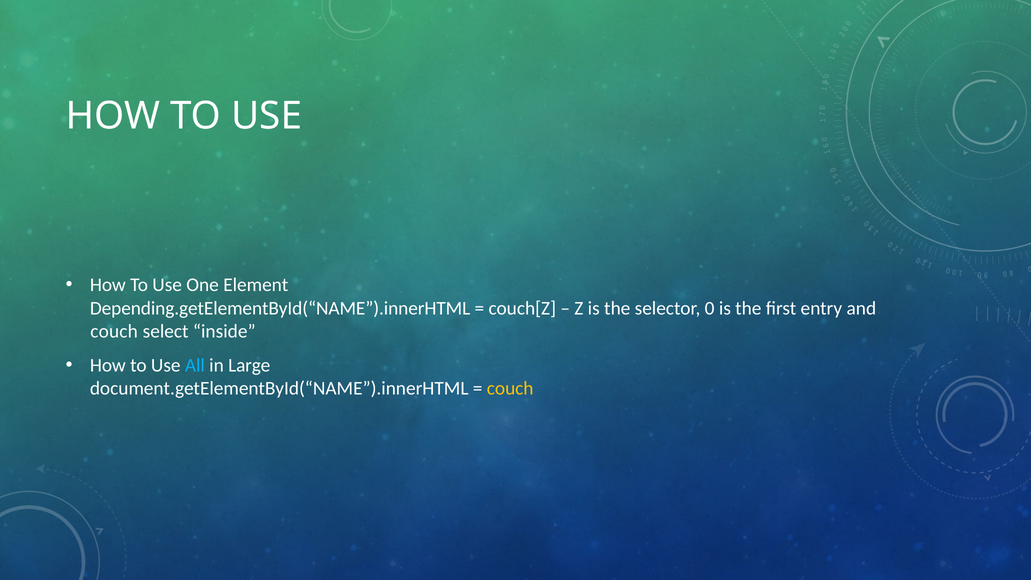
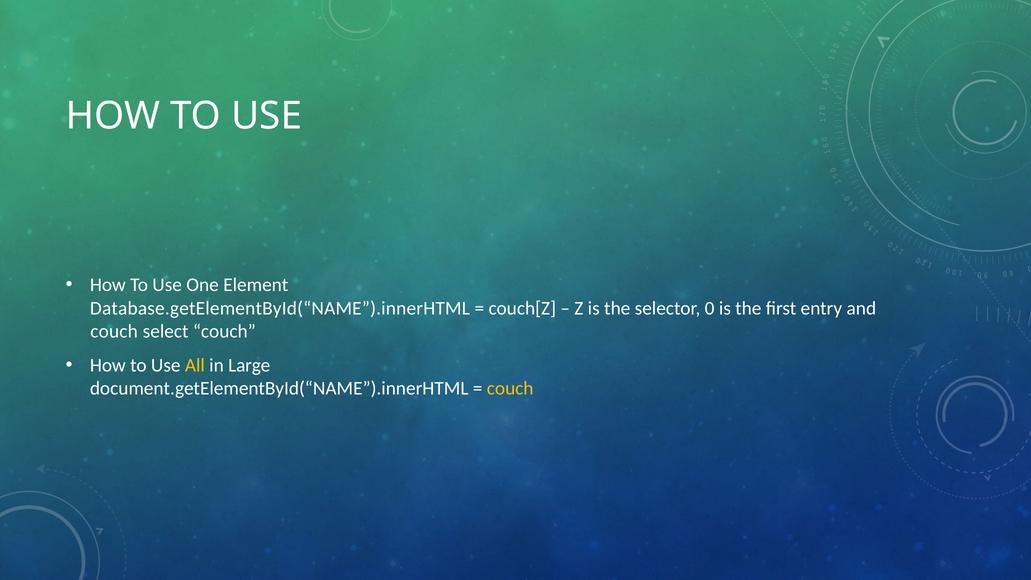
Depending.getElementById(“NAME”).innerHTML: Depending.getElementById(“NAME”).innerHTML -> Database.getElementById(“NAME”).innerHTML (280, 308)
select inside: inside -> couch (224, 331)
All colour: light blue -> yellow (195, 365)
